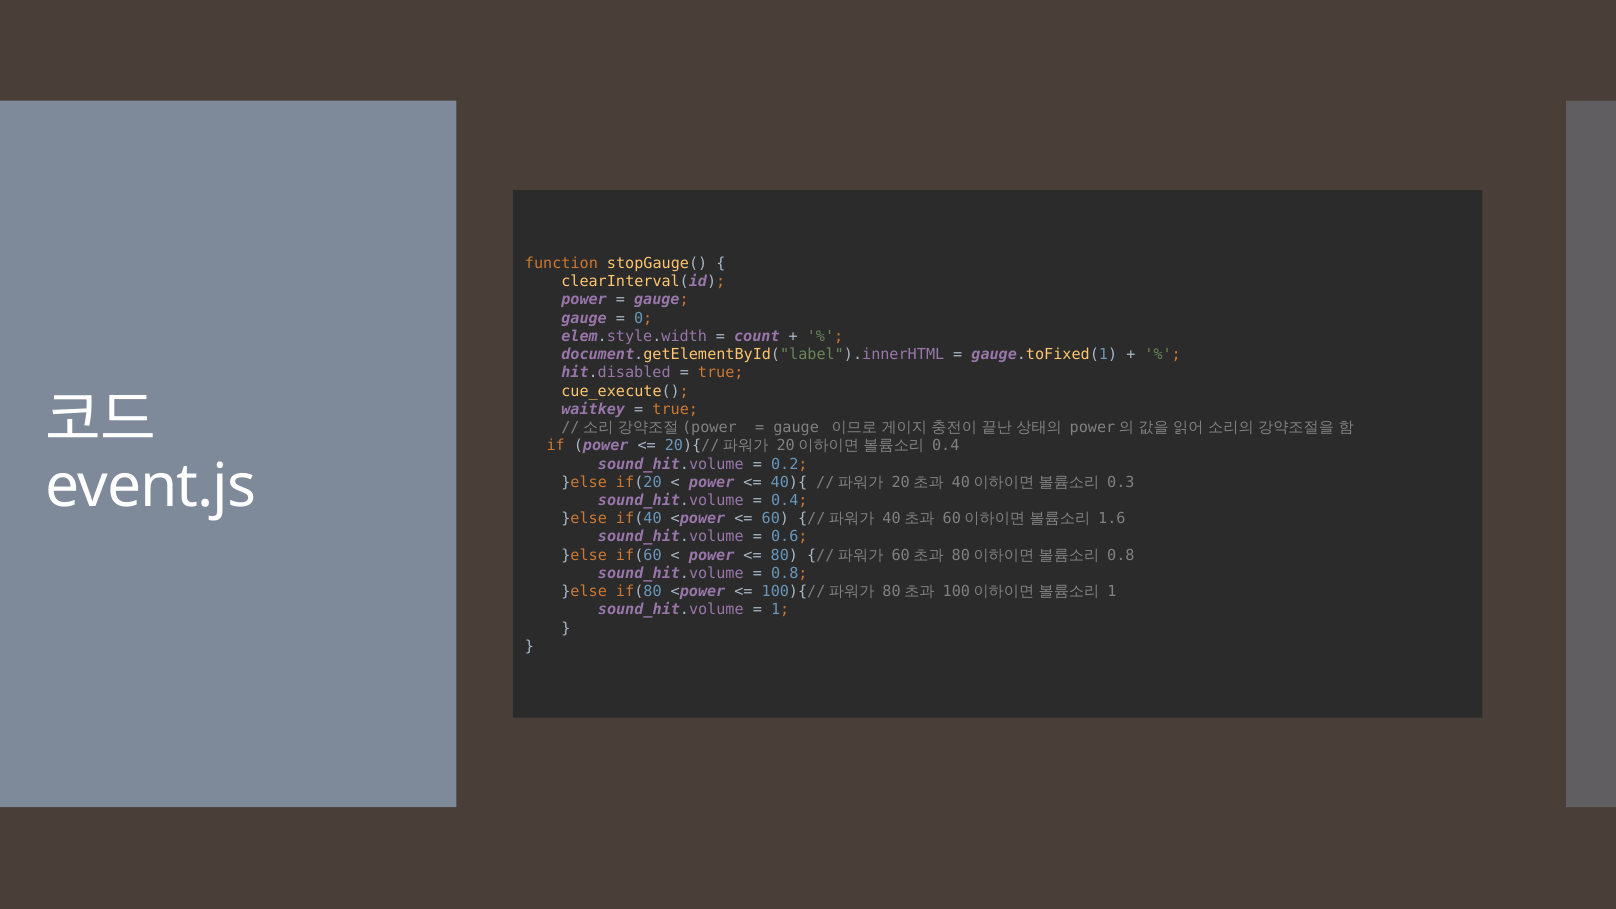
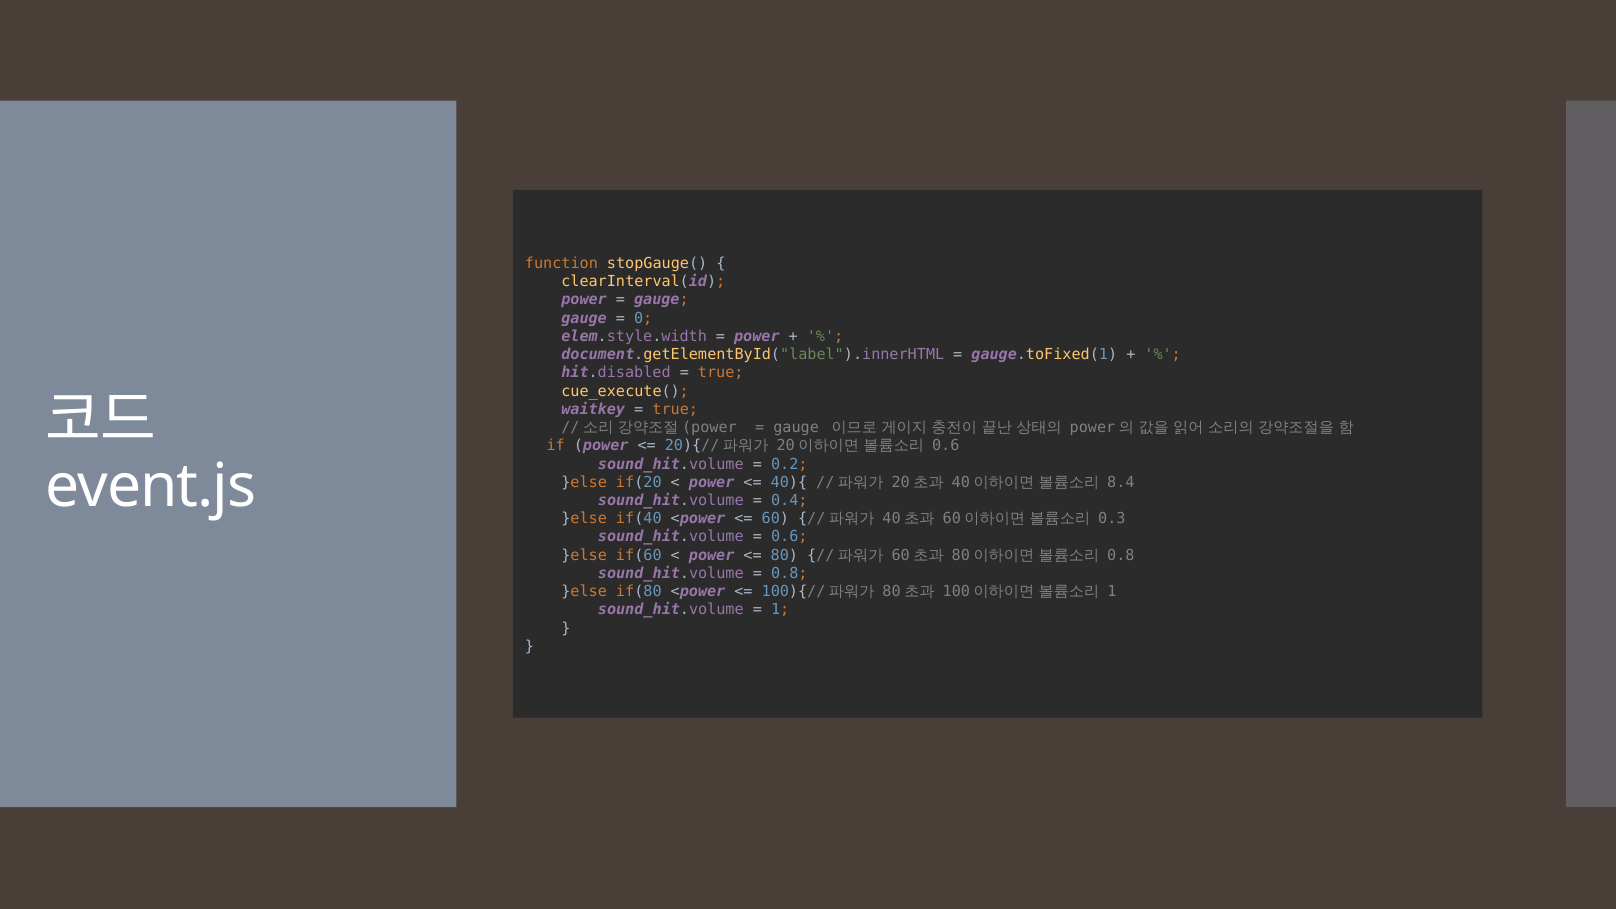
count: count -> power (757, 336)
0.4: 0.4 -> 0.6 (946, 446)
0.3: 0.3 -> 8.4 (1121, 482)
1.6: 1.6 -> 0.3 (1112, 519)
